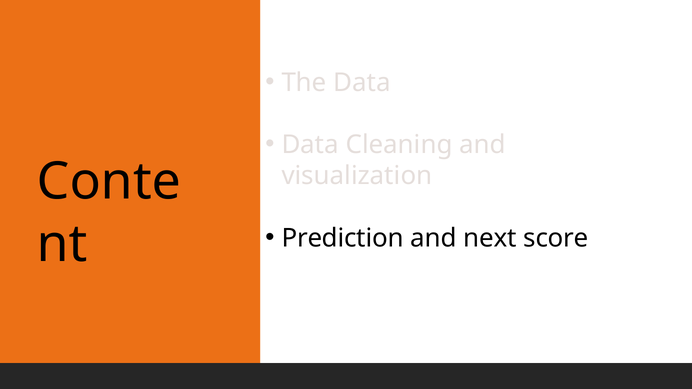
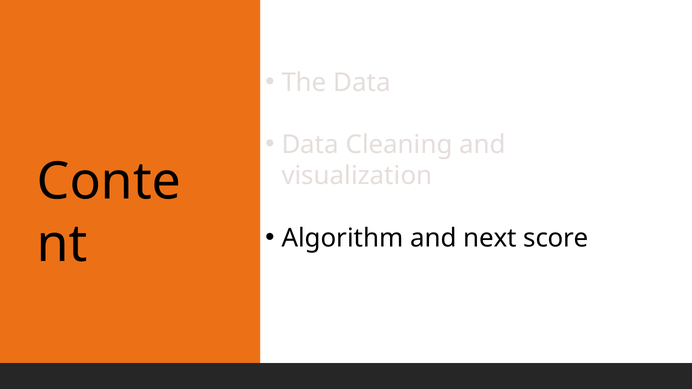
Prediction: Prediction -> Algorithm (342, 238)
